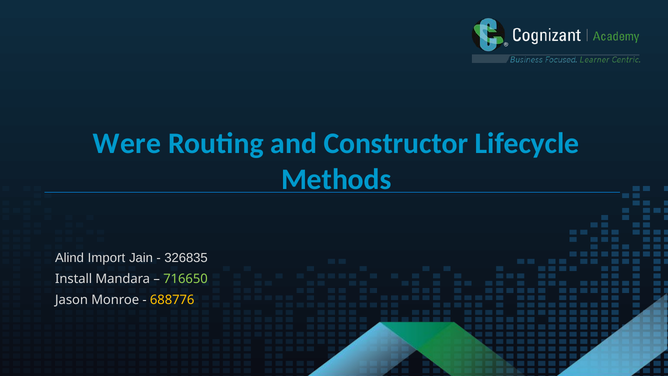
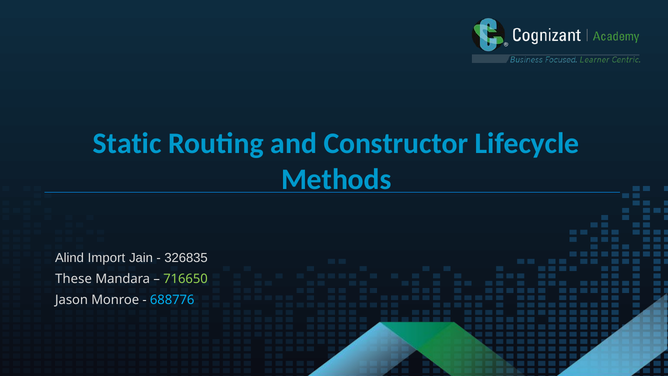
Were: Were -> Static (127, 143)
Install: Install -> These (74, 279)
688776 colour: yellow -> light blue (172, 300)
